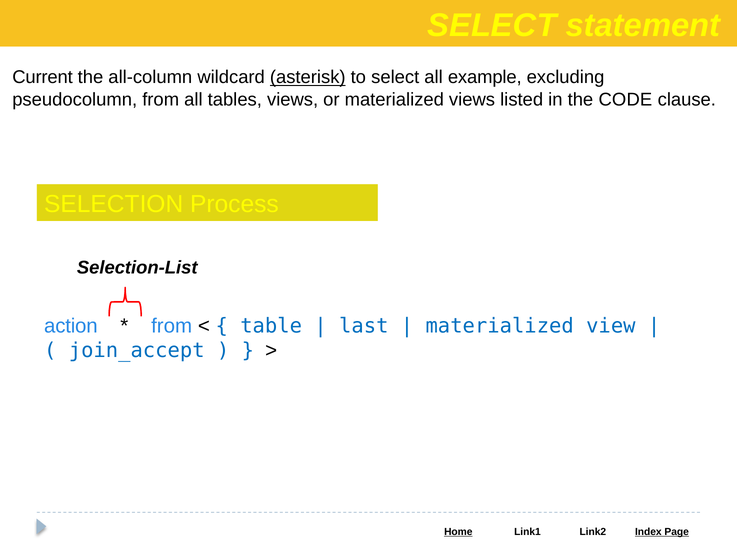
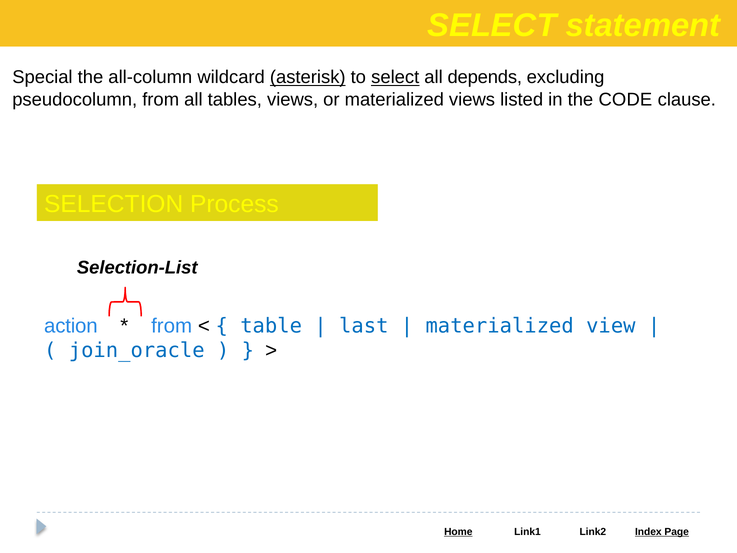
Current: Current -> Special (42, 77)
select underline: none -> present (395, 77)
example: example -> depends (485, 77)
join_accept: join_accept -> join_oracle (137, 350)
